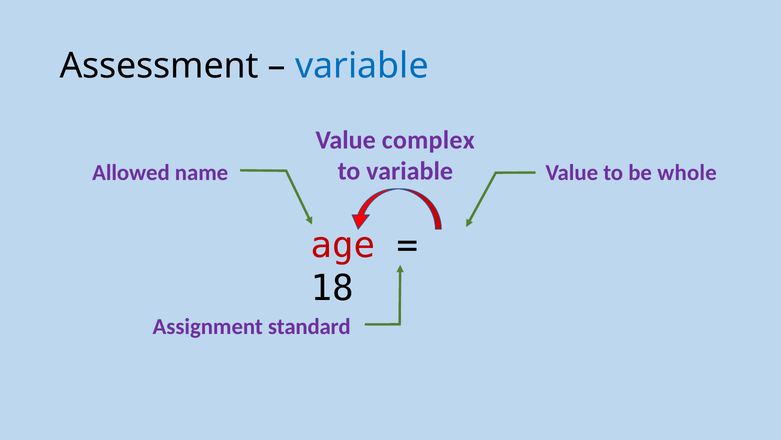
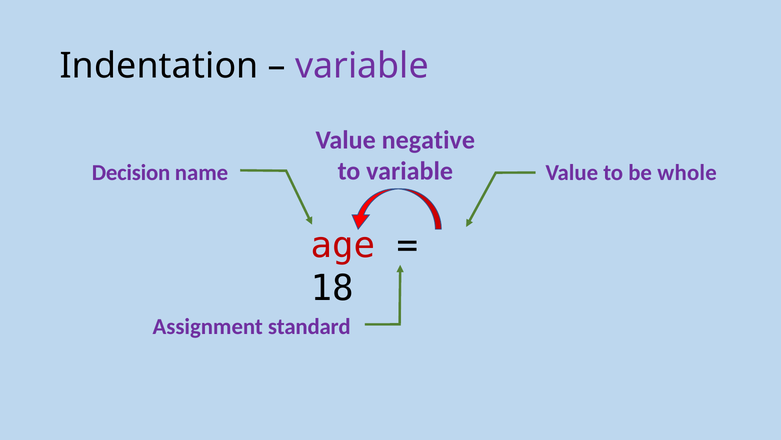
Assessment: Assessment -> Indentation (159, 66)
variable colour: blue -> purple (362, 66)
complex: complex -> negative (428, 140)
Allowed: Allowed -> Decision (131, 172)
